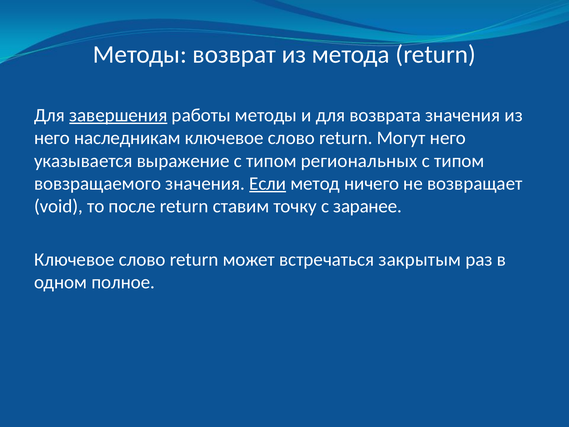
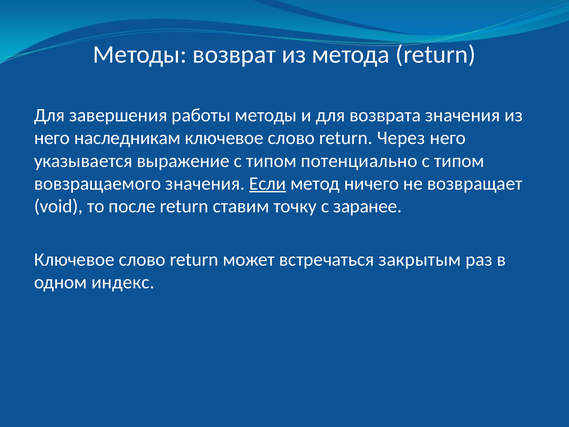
завершения underline: present -> none (118, 115)
Могут: Могут -> Через (401, 138)
региональных: региональных -> потенциально (359, 161)
полное: полное -> индекс (123, 282)
